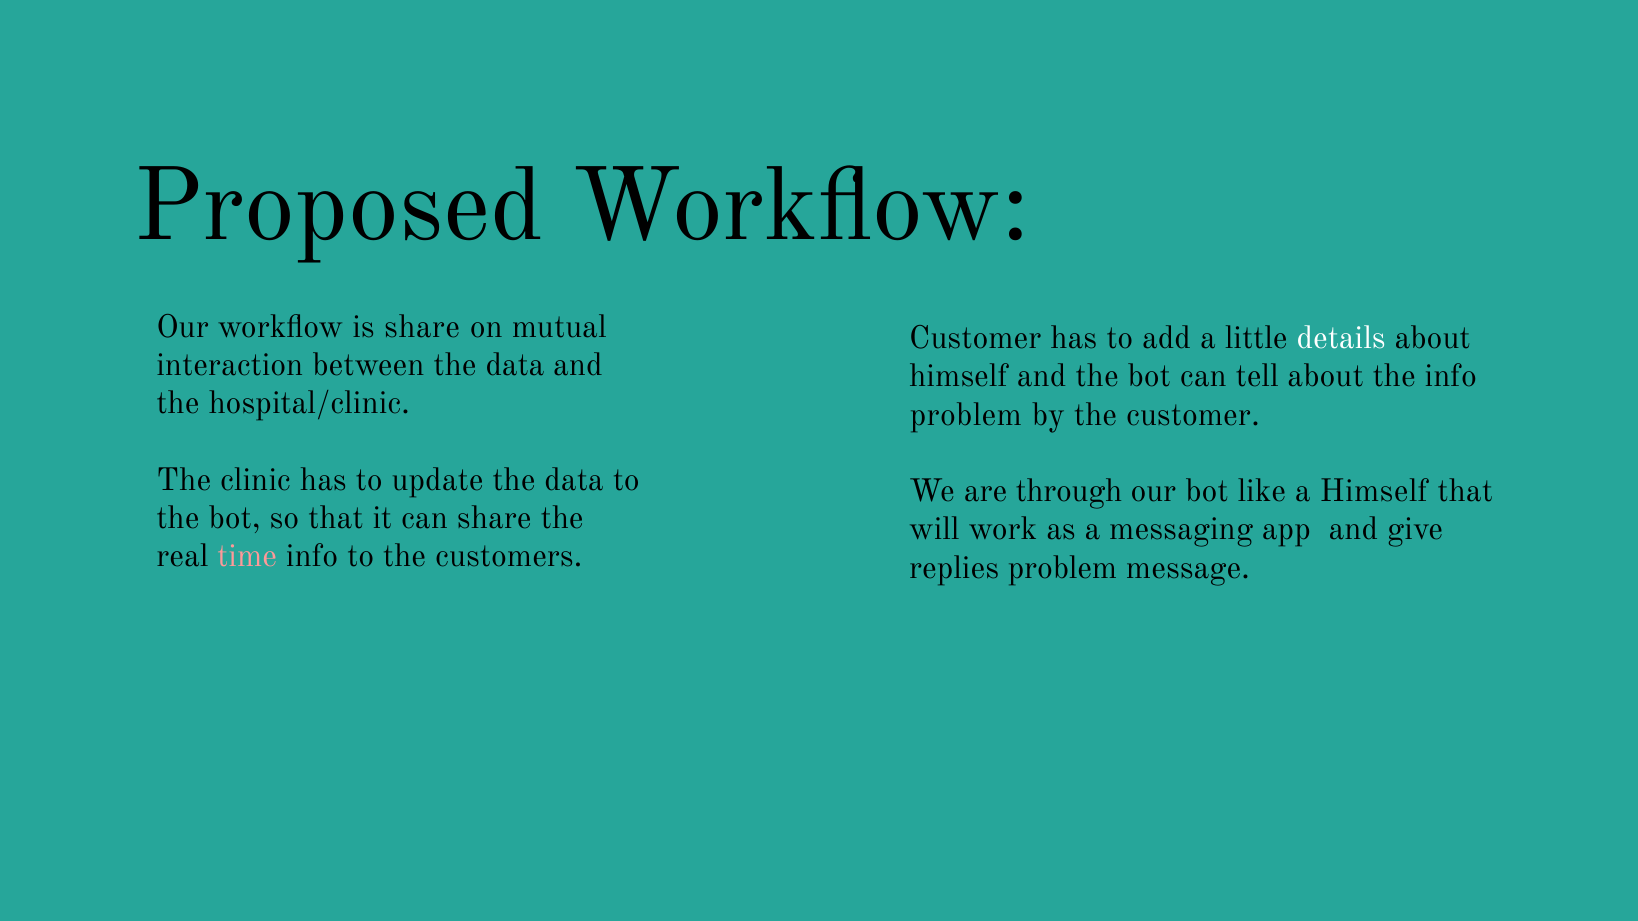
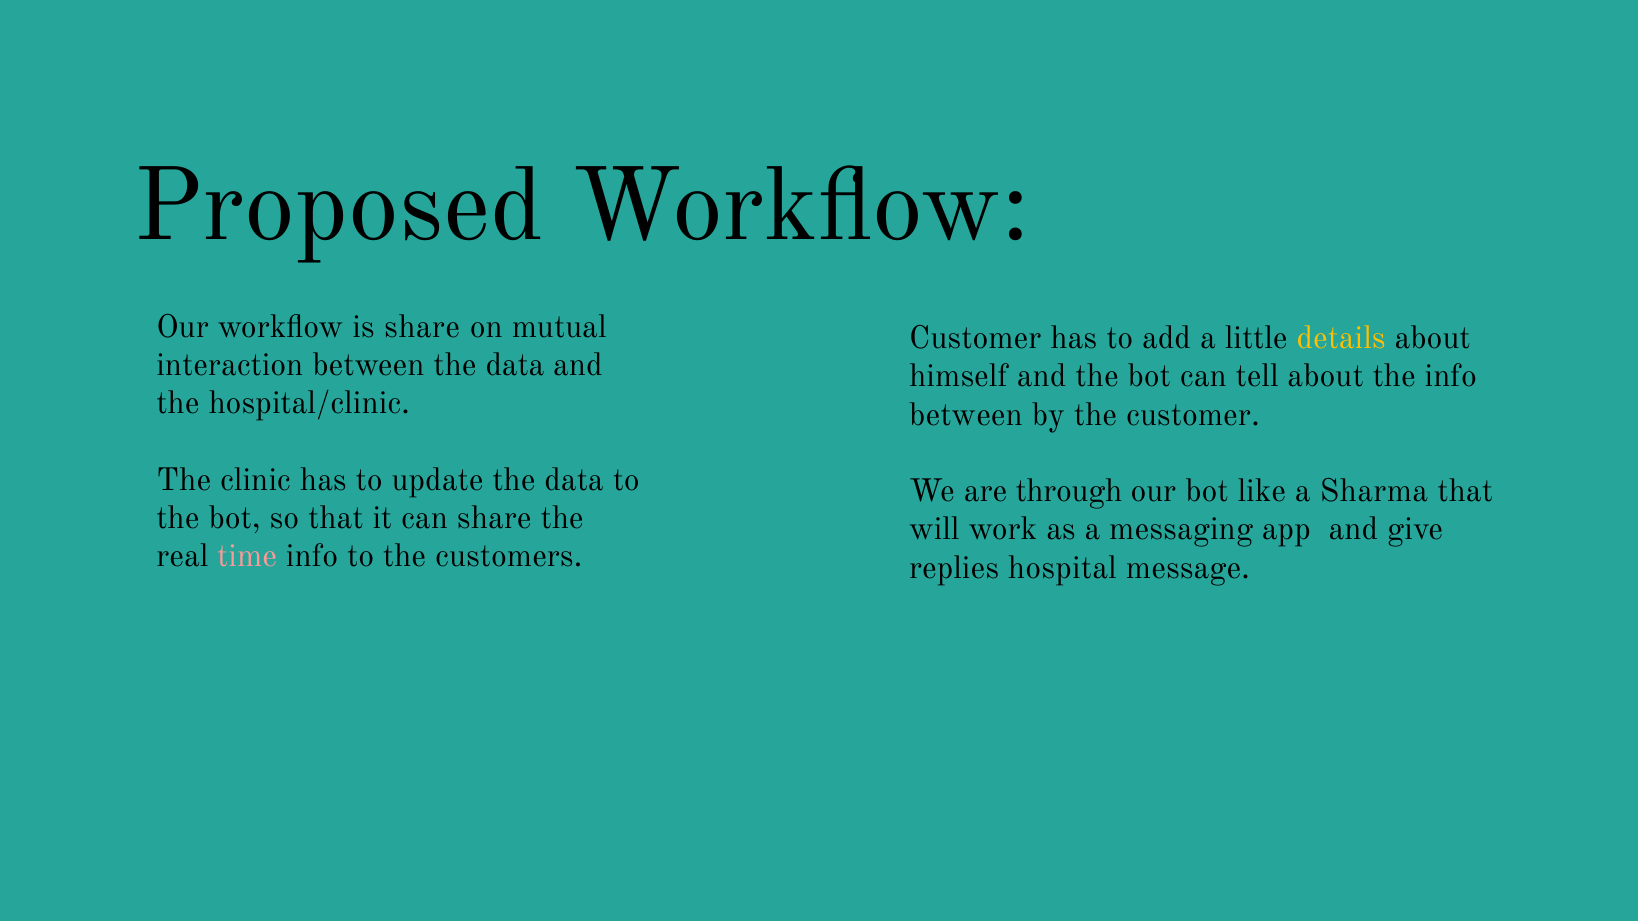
details colour: white -> yellow (1341, 338)
problem: problem -> between (966, 415)
a Himself: Himself -> Sharma (1374, 491)
replies problem: problem -> hospital (1062, 568)
